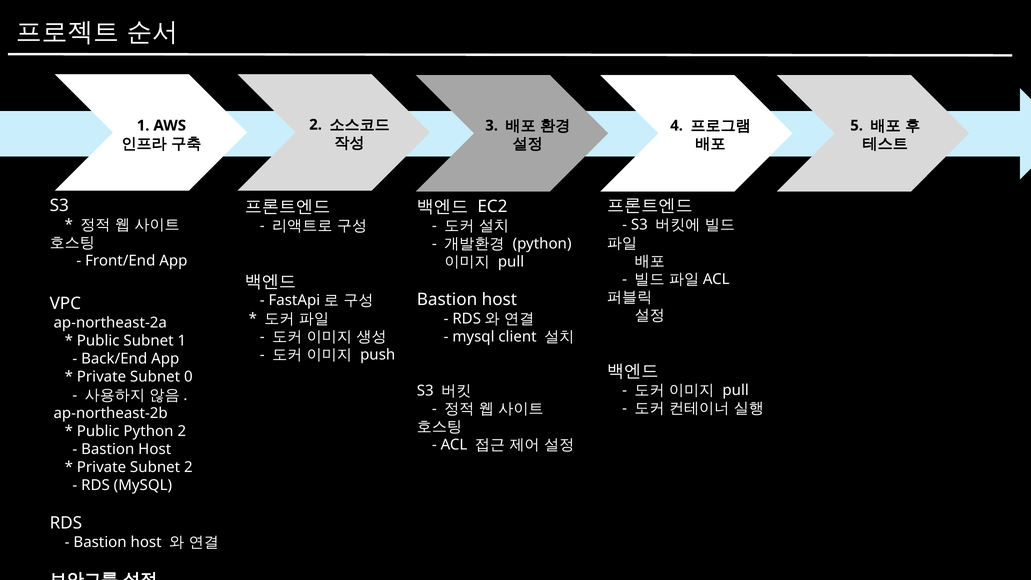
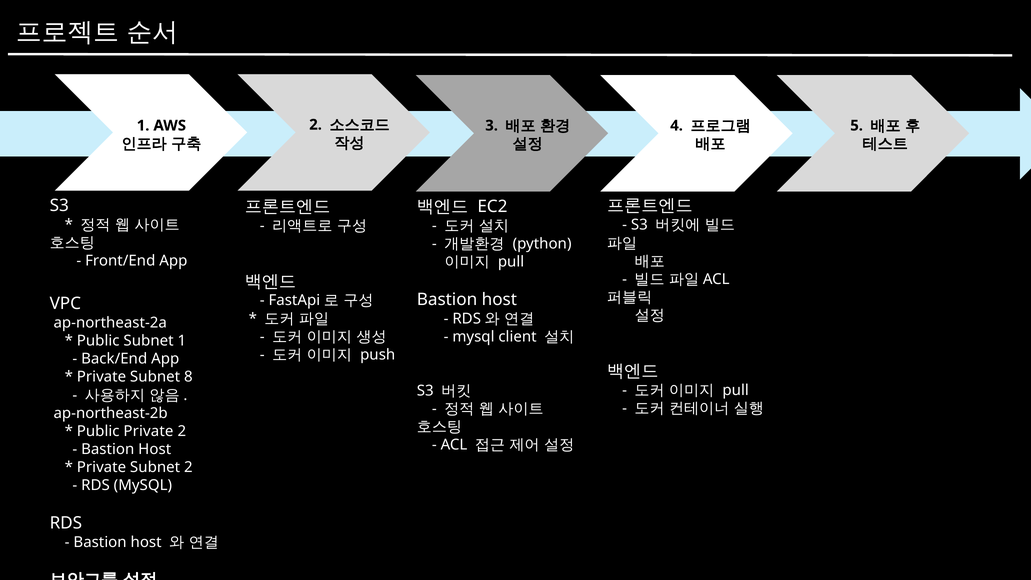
0: 0 -> 8 (188, 377)
Public Python: Python -> Private (148, 431)
